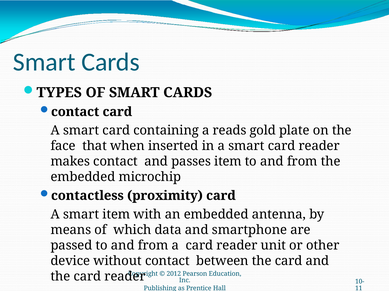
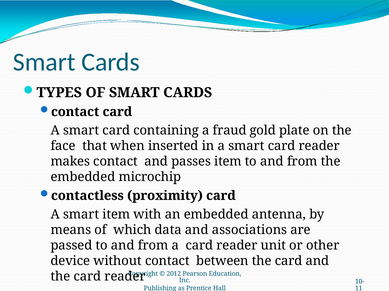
reads: reads -> fraud (230, 131)
smartphone: smartphone -> associations (250, 230)
